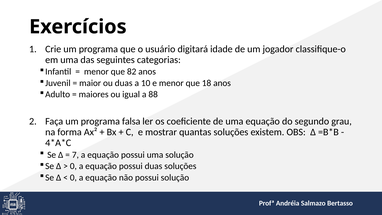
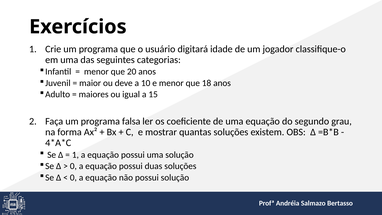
82: 82 -> 20 (132, 72)
ou duas: duas -> deve (124, 83)
88: 88 -> 15 (153, 94)
7: 7 -> 1 (75, 155)
